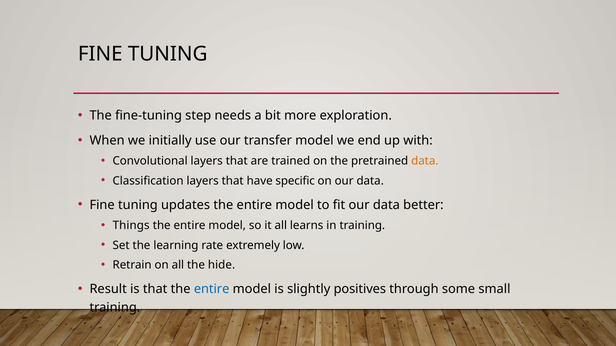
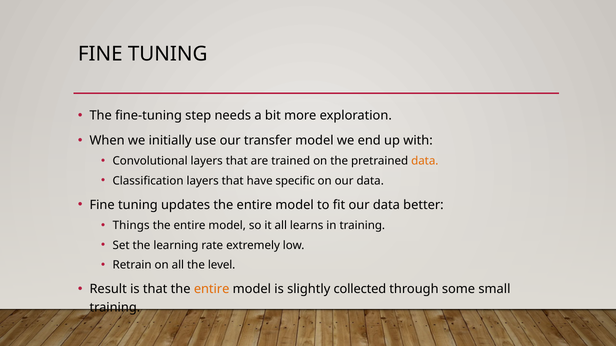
hide: hide -> level (222, 265)
entire colour: blue -> orange (212, 290)
positives: positives -> collected (360, 290)
